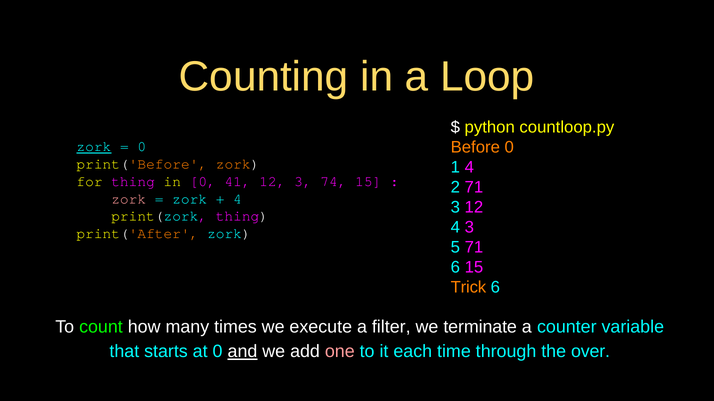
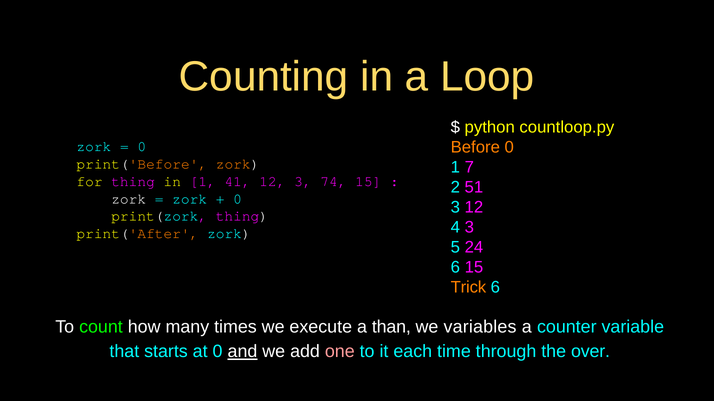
zork underline: present -> none (94, 147)
1 4: 4 -> 7 (469, 167)
in 0: 0 -> 1 (203, 182)
2 71: 71 -> 51 (474, 187)
zork colour: pink -> white (129, 199)
4: 4 -> 0 (238, 199)
5 71: 71 -> 24 (474, 248)
filter: filter -> than (391, 327)
terminate: terminate -> variables (480, 327)
